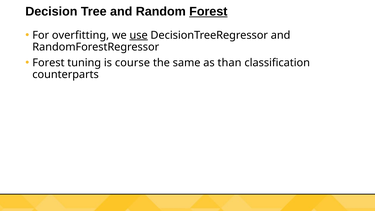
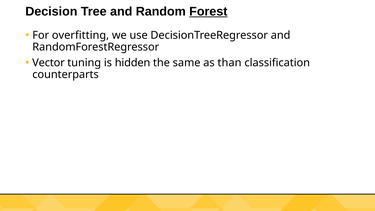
use underline: present -> none (139, 35)
Forest: Forest -> Vector (49, 63)
course: course -> hidden (133, 63)
